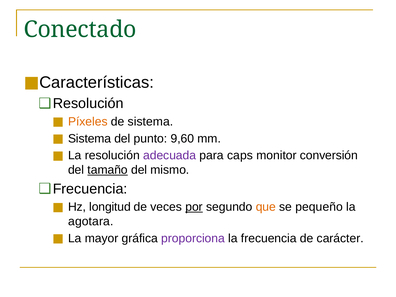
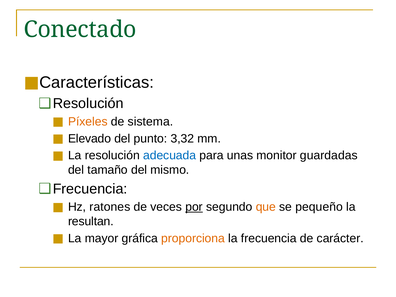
Sistema: Sistema -> Elevado (90, 139)
9,60: 9,60 -> 3,32 (182, 139)
adecuada colour: purple -> blue (170, 155)
caps: caps -> unas (240, 155)
conversión: conversión -> guardadas (329, 155)
tamaño underline: present -> none (108, 170)
longitud: longitud -> ratones (110, 207)
agotara: agotara -> resultan (91, 221)
proporciona colour: purple -> orange (193, 238)
